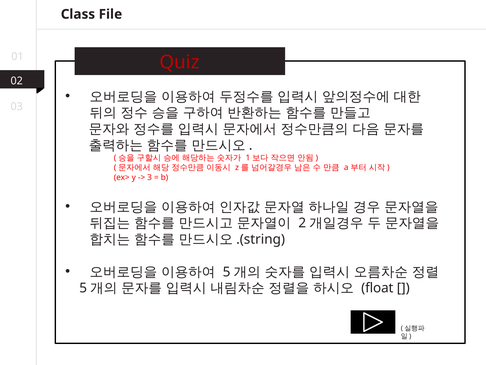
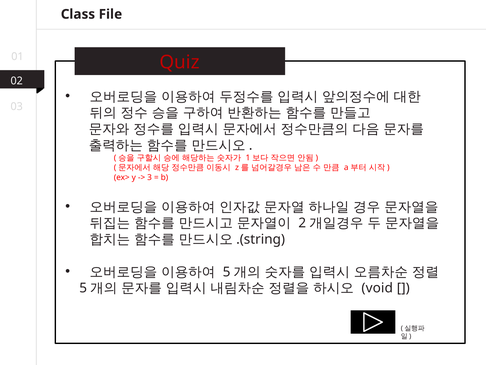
float: float -> void (377, 288)
